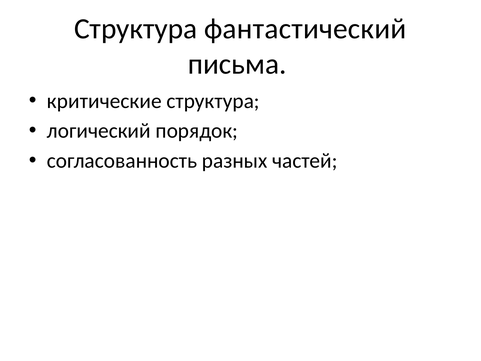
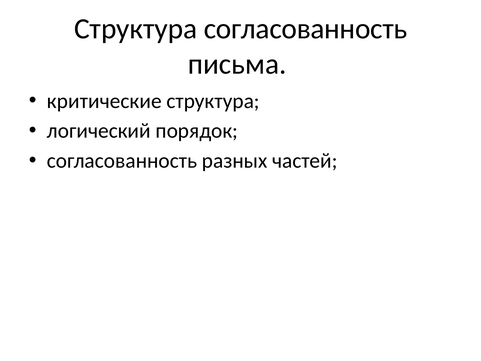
Структура фантастический: фантастический -> согласованность (305, 29)
